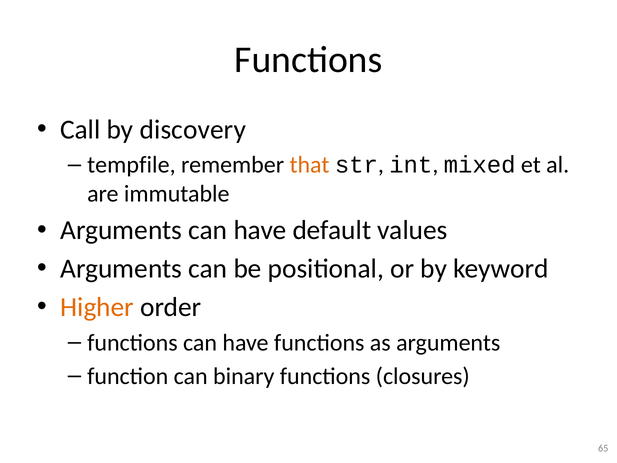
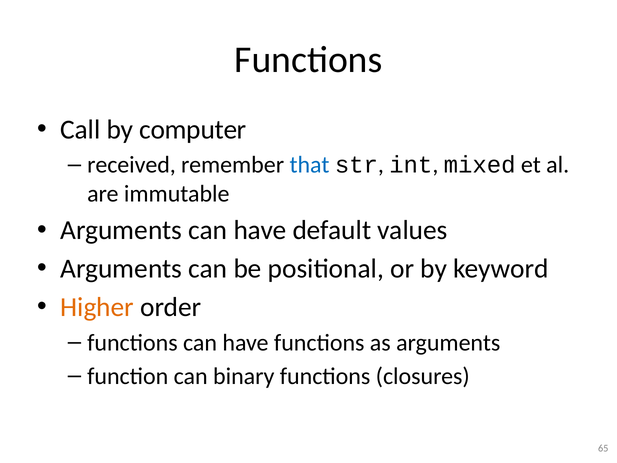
discovery: discovery -> computer (193, 129)
tempfile: tempfile -> received (131, 165)
that colour: orange -> blue (310, 165)
